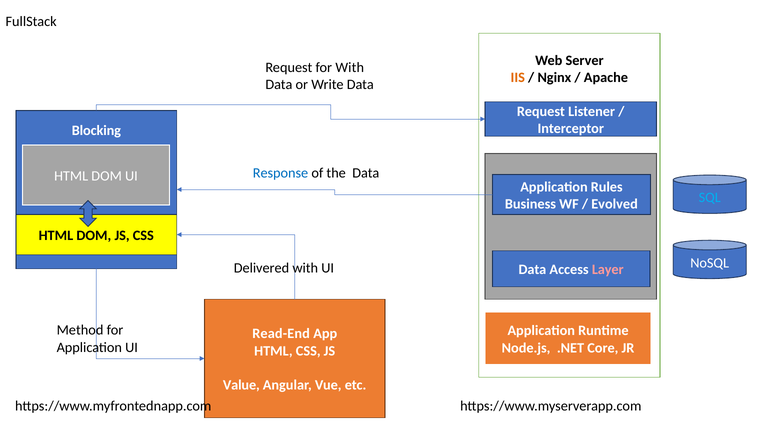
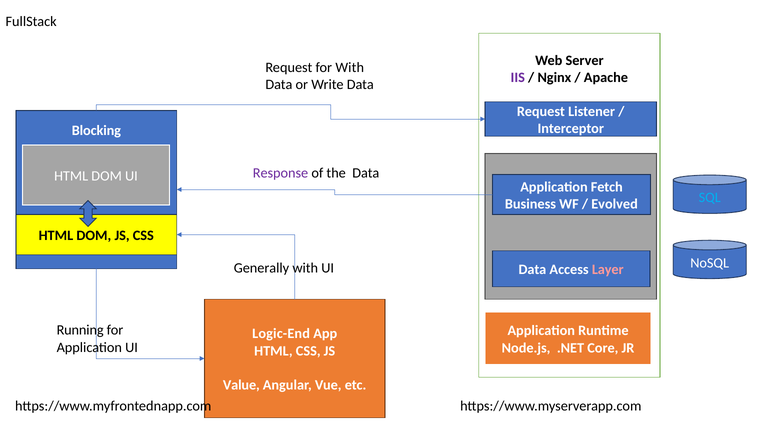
IIS colour: orange -> purple (518, 77)
Response colour: blue -> purple (280, 173)
Rules: Rules -> Fetch (607, 187)
Delivered: Delivered -> Generally (261, 268)
Method: Method -> Running (80, 330)
Read-End: Read-End -> Logic-End (281, 333)
